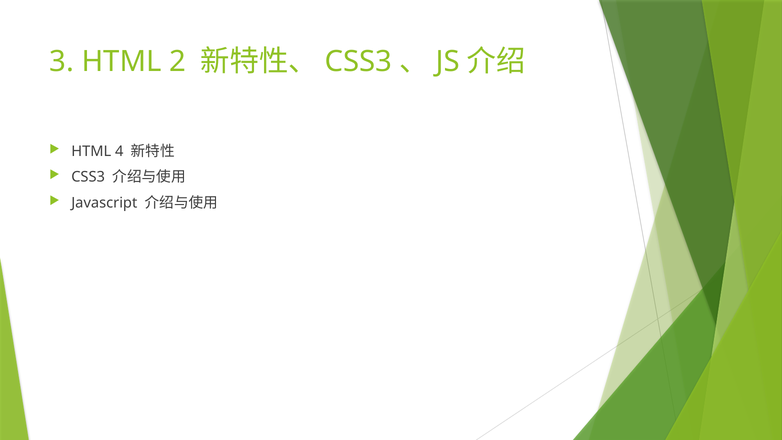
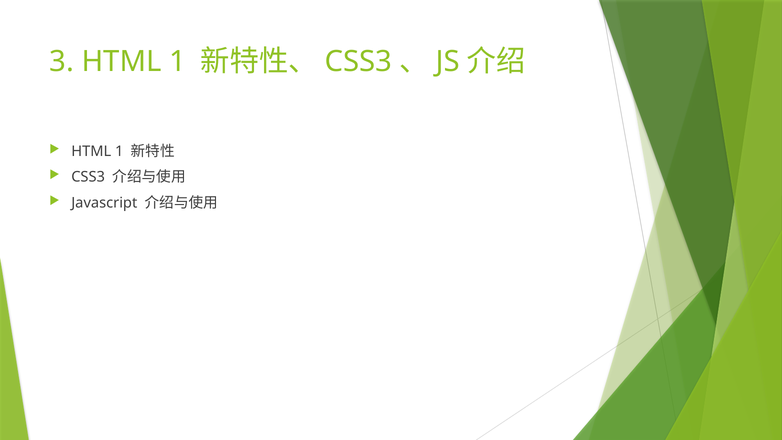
3 HTML 2: 2 -> 1 (178, 62)
4: 4 -> 1 (119, 151)
